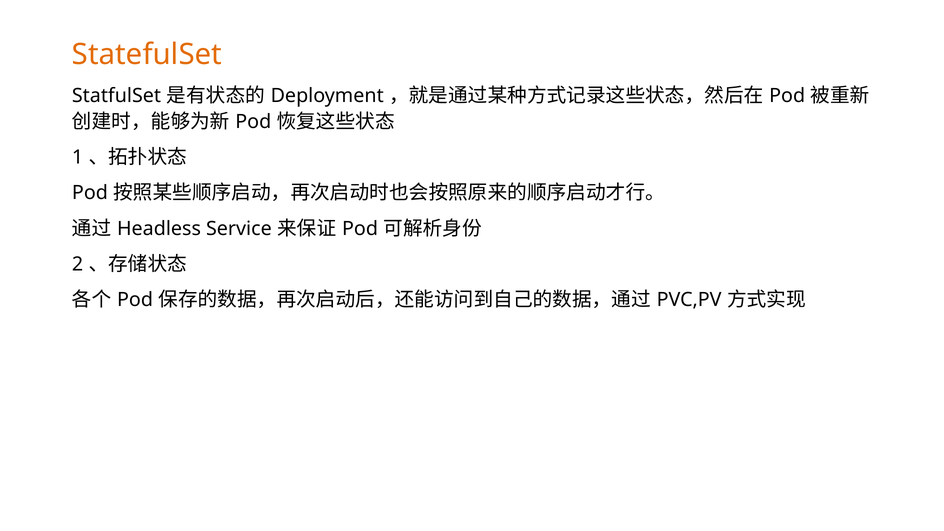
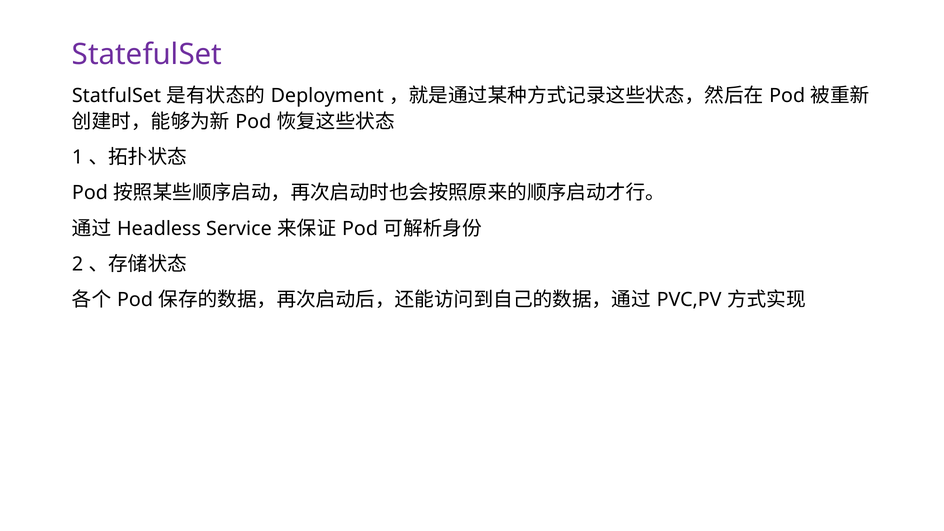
StatefulSet colour: orange -> purple (147, 54)
